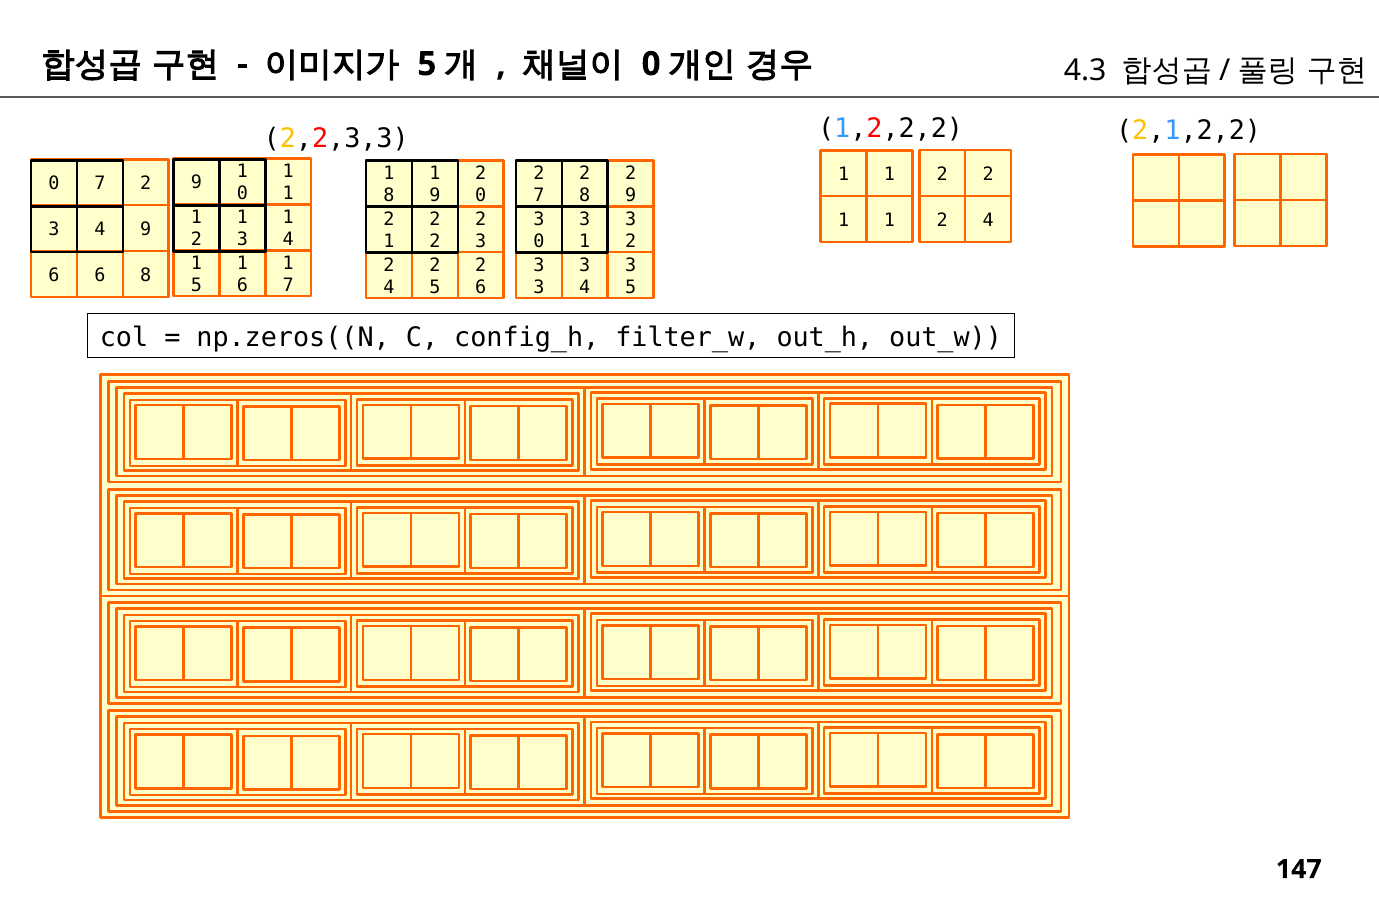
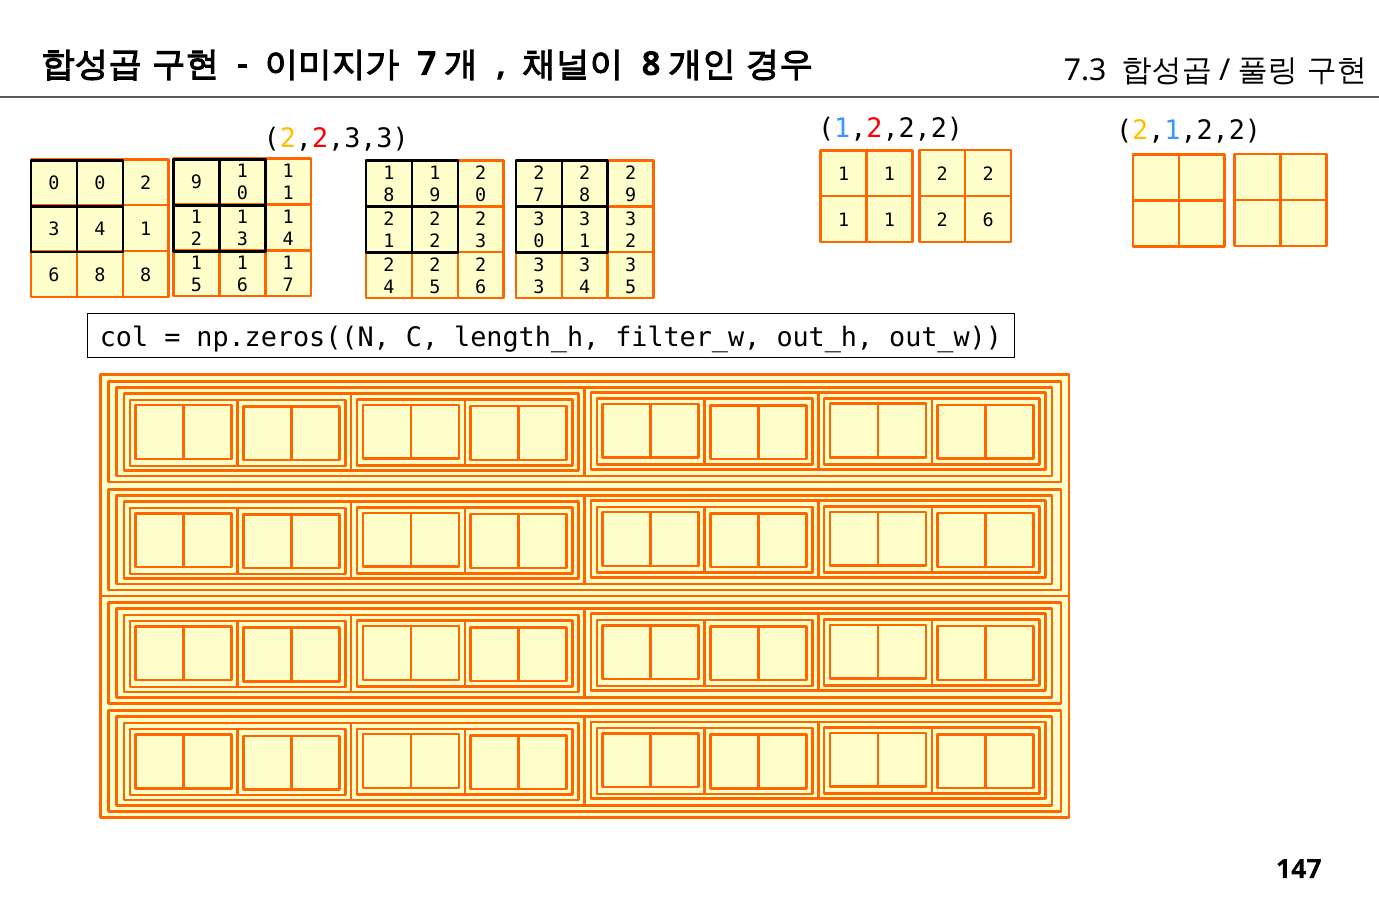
5: 5 -> 7 (427, 64)
0: 0 -> 8 (651, 64)
4.3: 4.3 -> 7.3 (1085, 71)
0 7: 7 -> 0 (100, 183)
4: 4 -> 6 (988, 220)
3 4 9: 9 -> 1 (146, 229)
6 6: 6 -> 8 (100, 275)
config_h: config_h -> length_h (527, 337)
